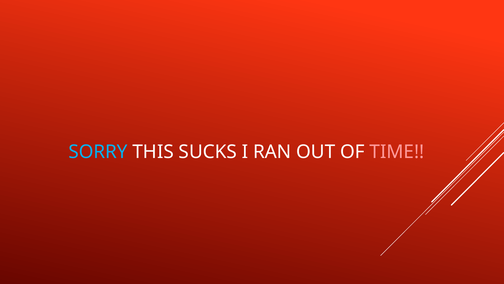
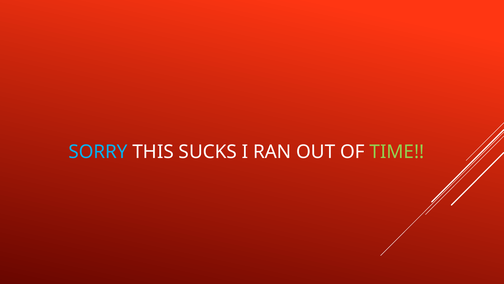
TIME colour: pink -> light green (397, 152)
